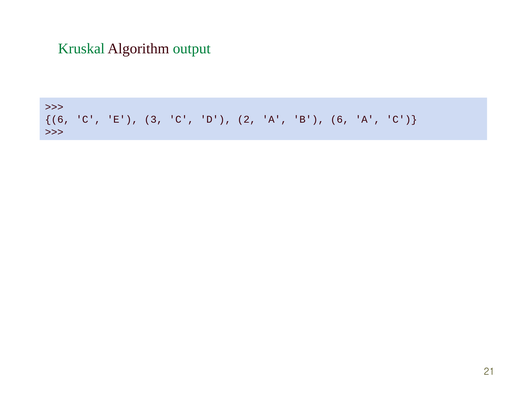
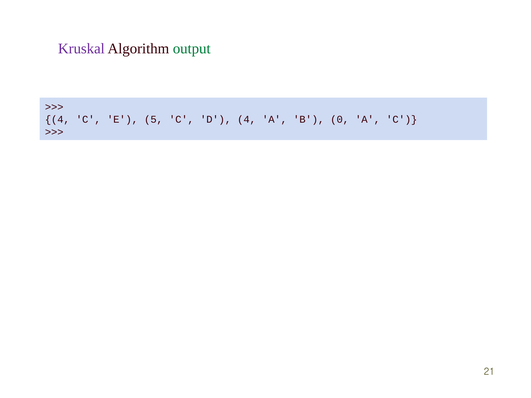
Kruskal colour: green -> purple (81, 49)
6: 6 -> 4 (57, 120)
3: 3 -> 5 (154, 120)
D 2: 2 -> 4 (247, 120)
B 6: 6 -> 0 (340, 120)
